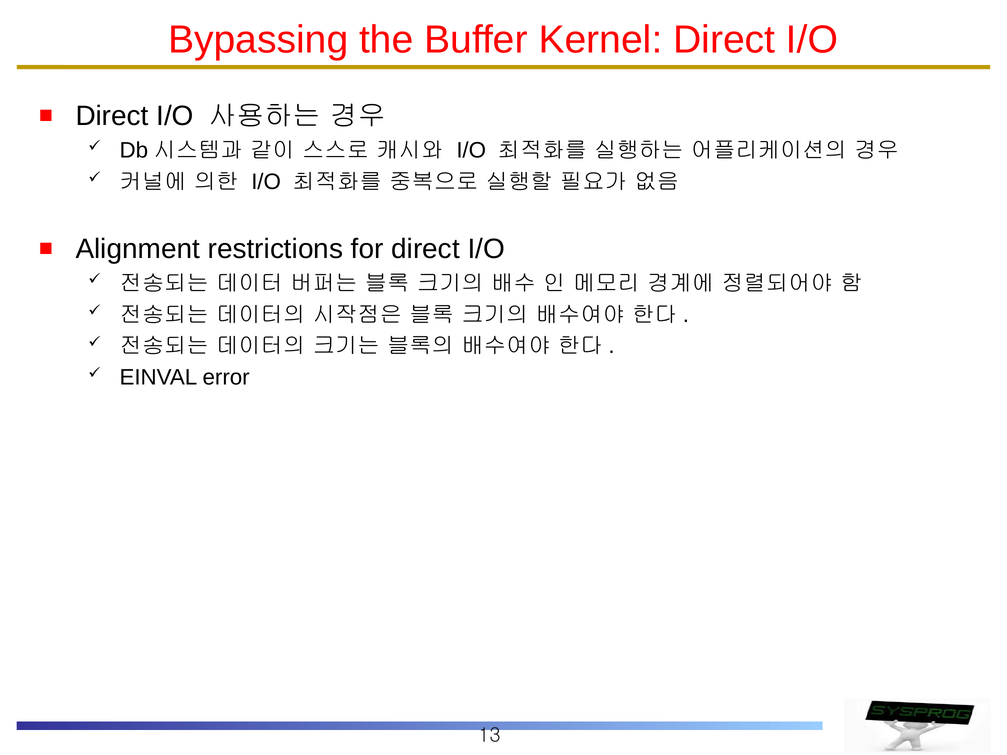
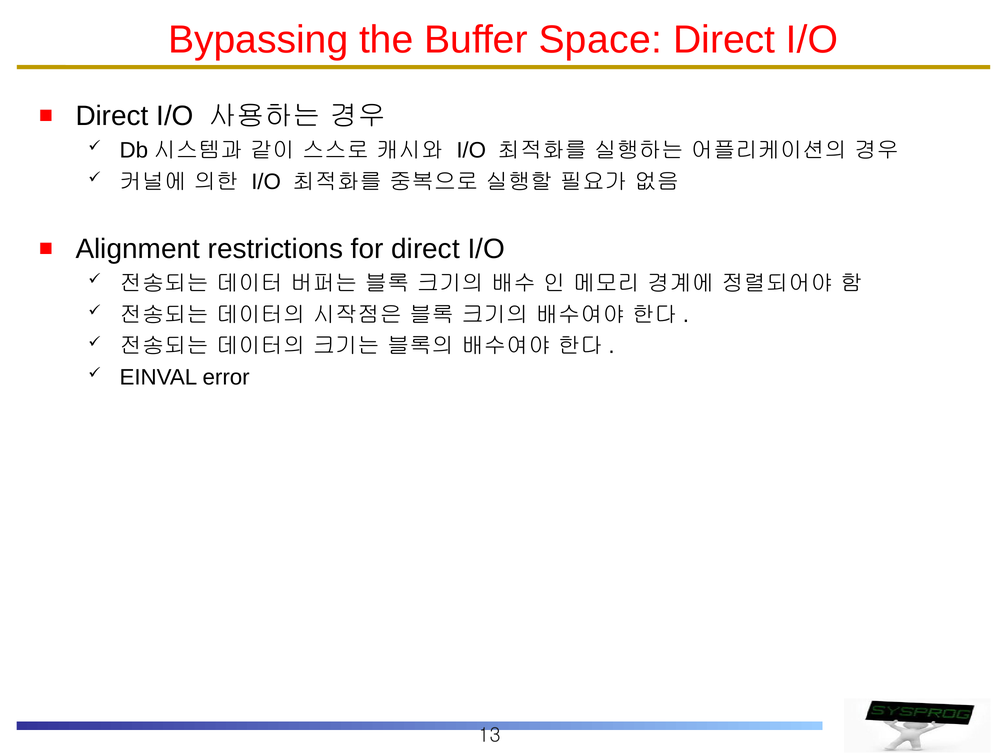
Kernel: Kernel -> Space (600, 40)
